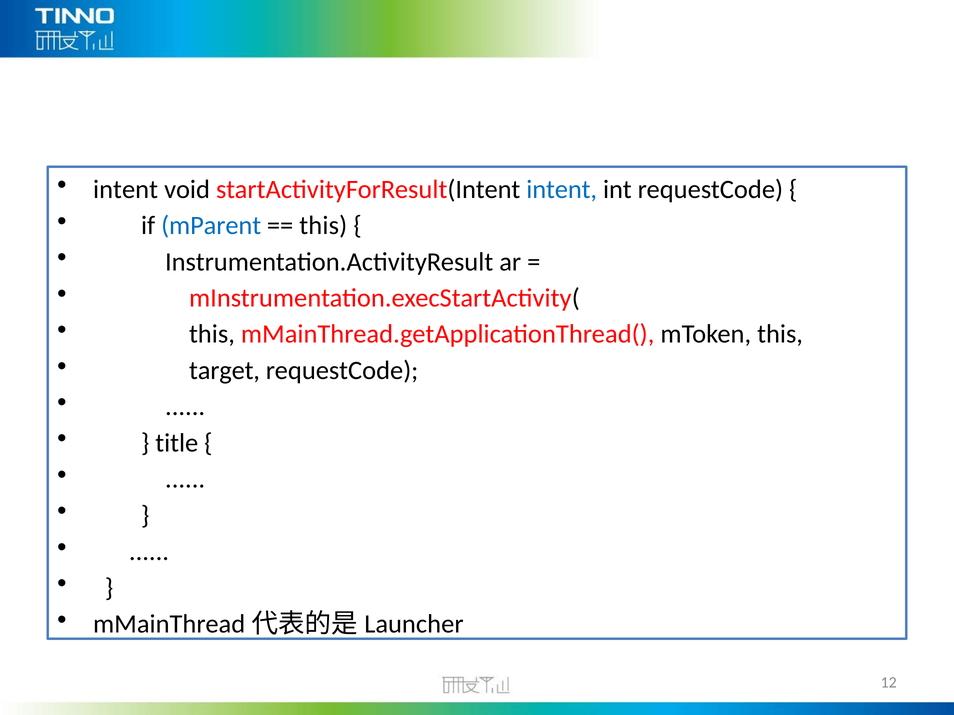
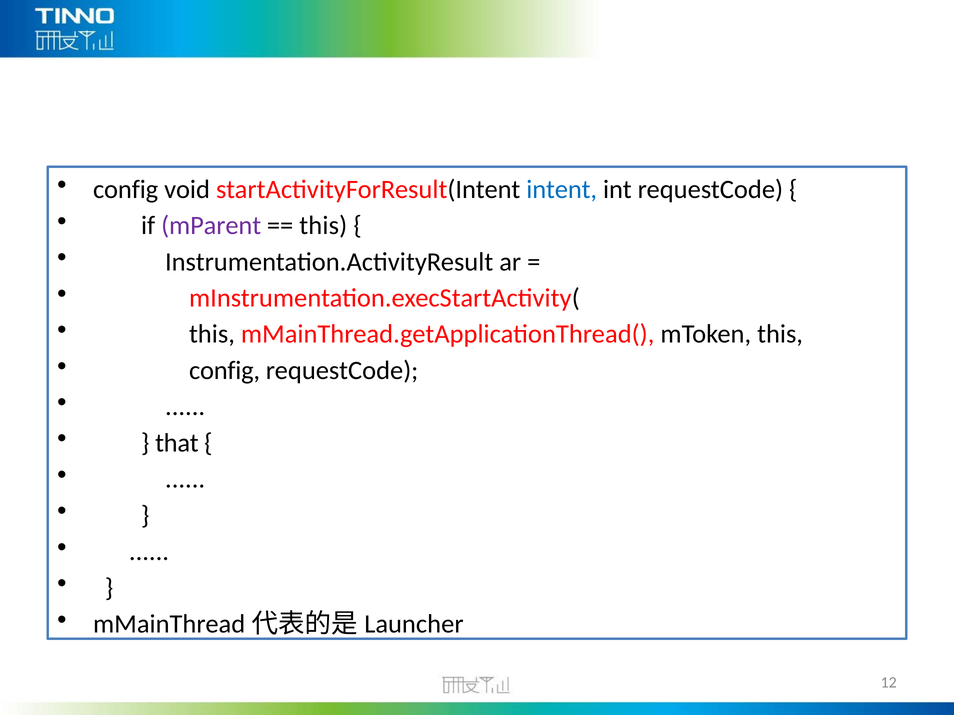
intent: intent -> config (126, 189)
mParent colour: blue -> purple (211, 226)
target: target -> config (225, 371)
title: title -> that (177, 443)
